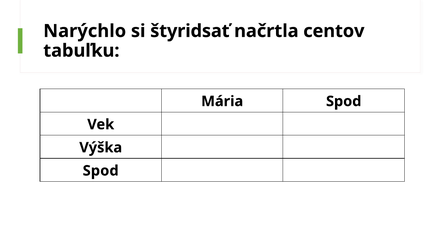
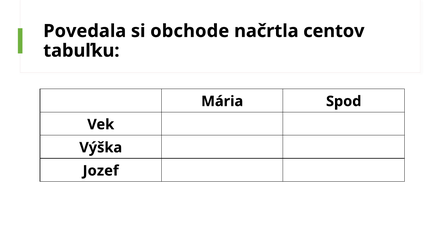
Narýchlo: Narýchlo -> Povedala (85, 31)
štyridsať: štyridsať -> obchode (190, 31)
Spod: Spod -> Jozef (101, 171)
